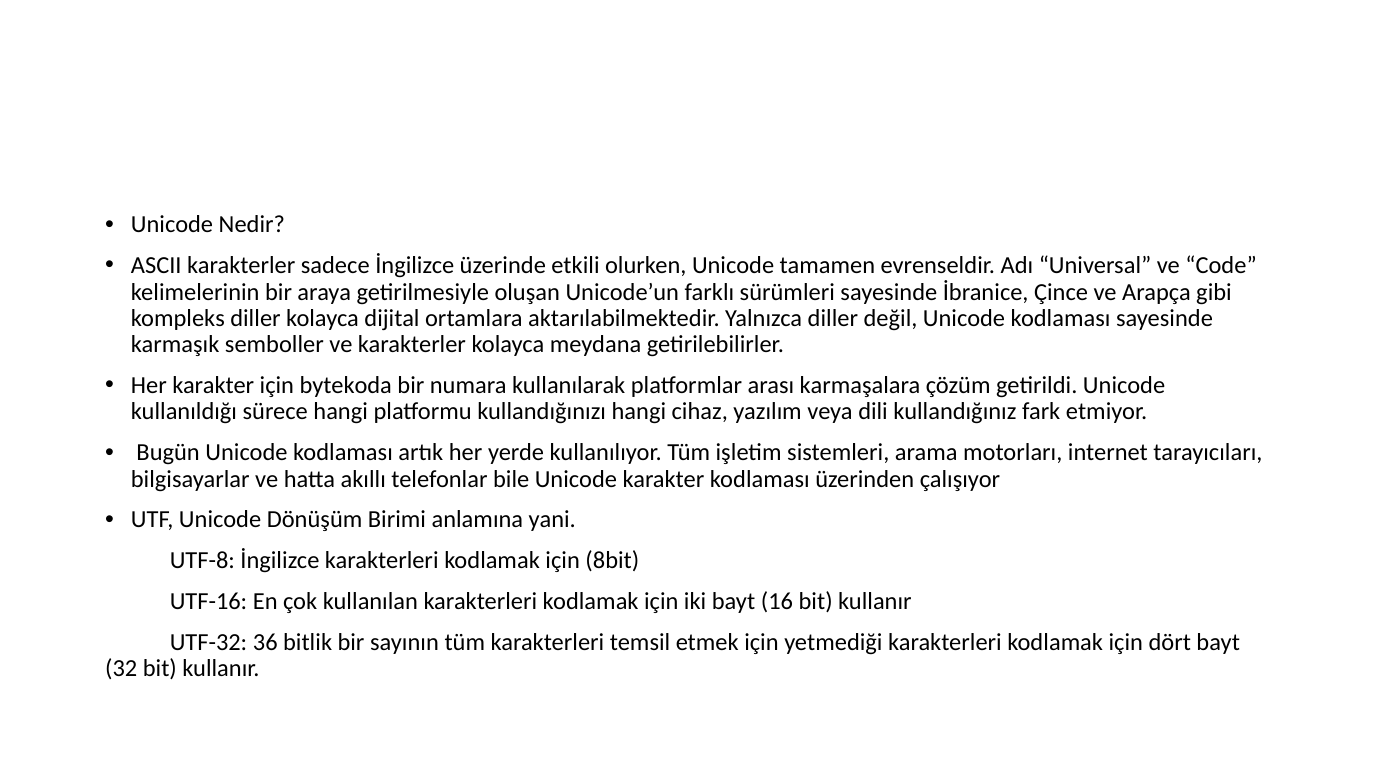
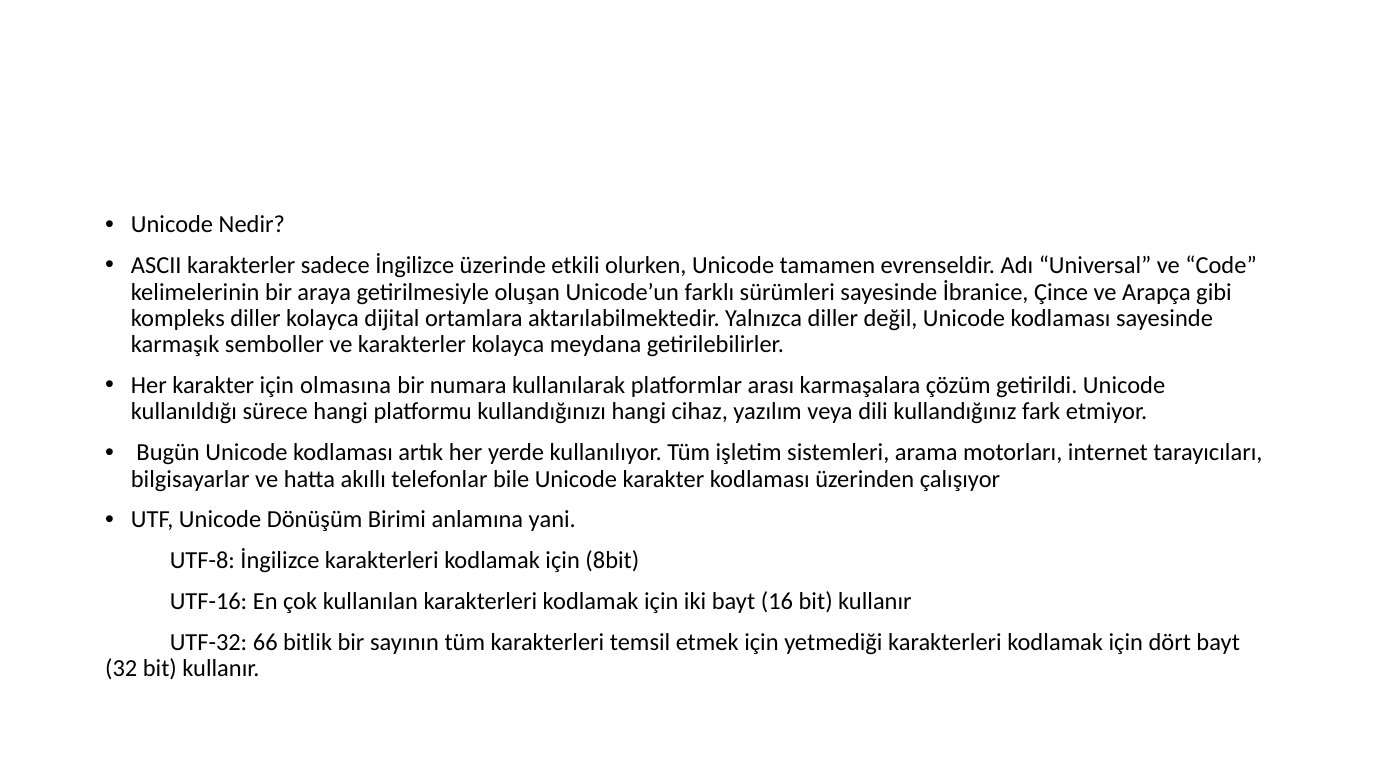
bytekoda: bytekoda -> olmasına (346, 385)
36: 36 -> 66 (265, 642)
